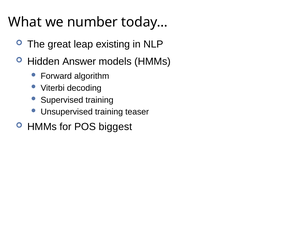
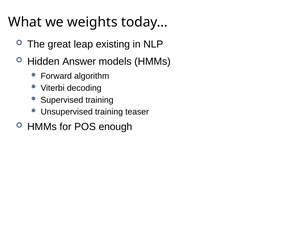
number: number -> weights (92, 22)
biggest: biggest -> enough (115, 126)
